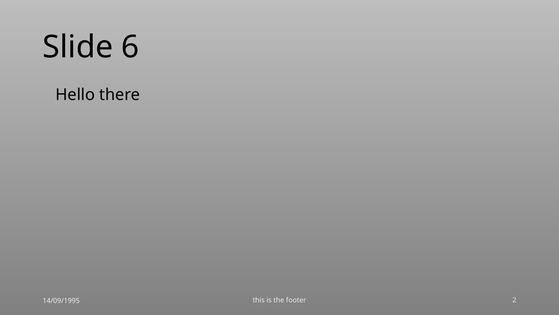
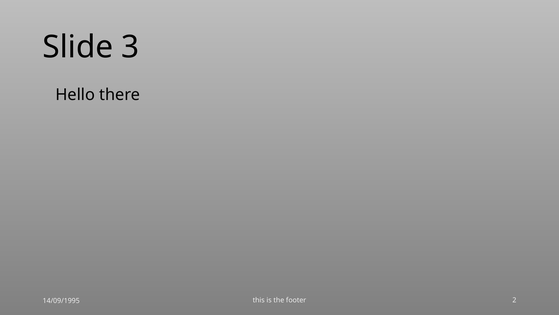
6: 6 -> 3 (130, 47)
